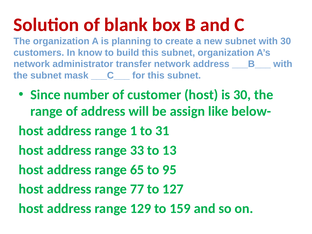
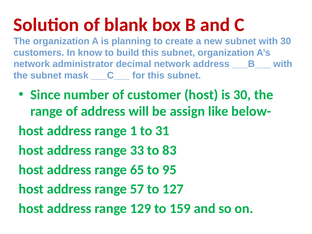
transfer: transfer -> decimal (134, 64)
13: 13 -> 83 (170, 150)
77: 77 -> 57 (137, 189)
